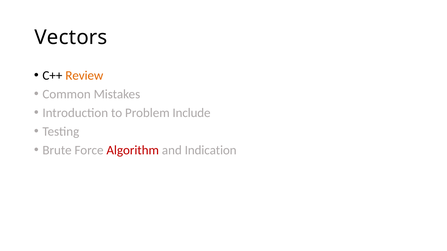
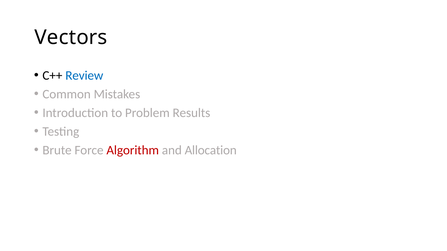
Review colour: orange -> blue (84, 76)
Include: Include -> Results (191, 113)
Indication: Indication -> Allocation (211, 150)
